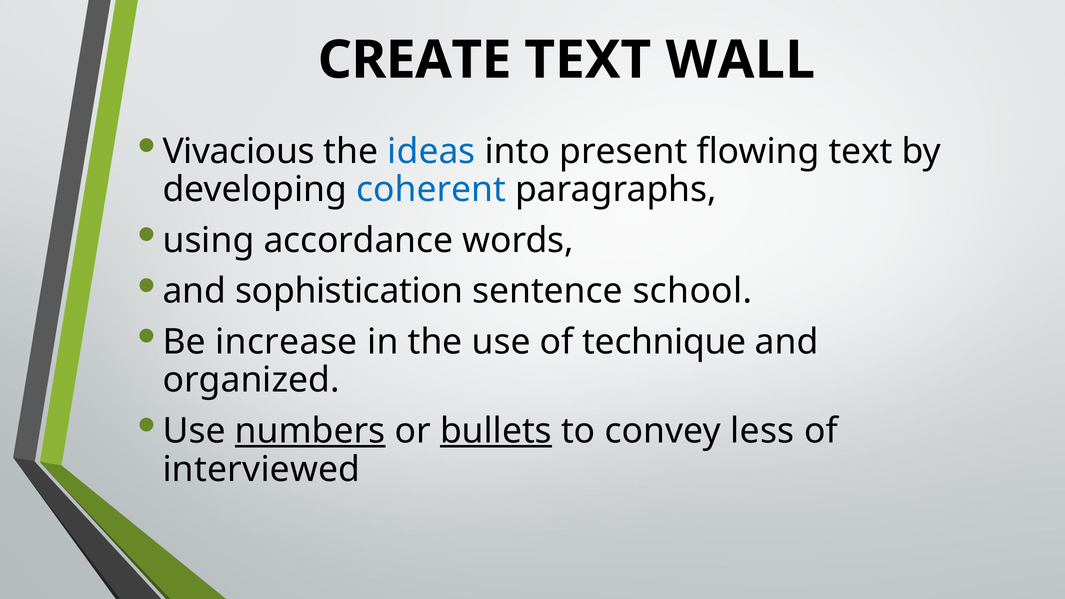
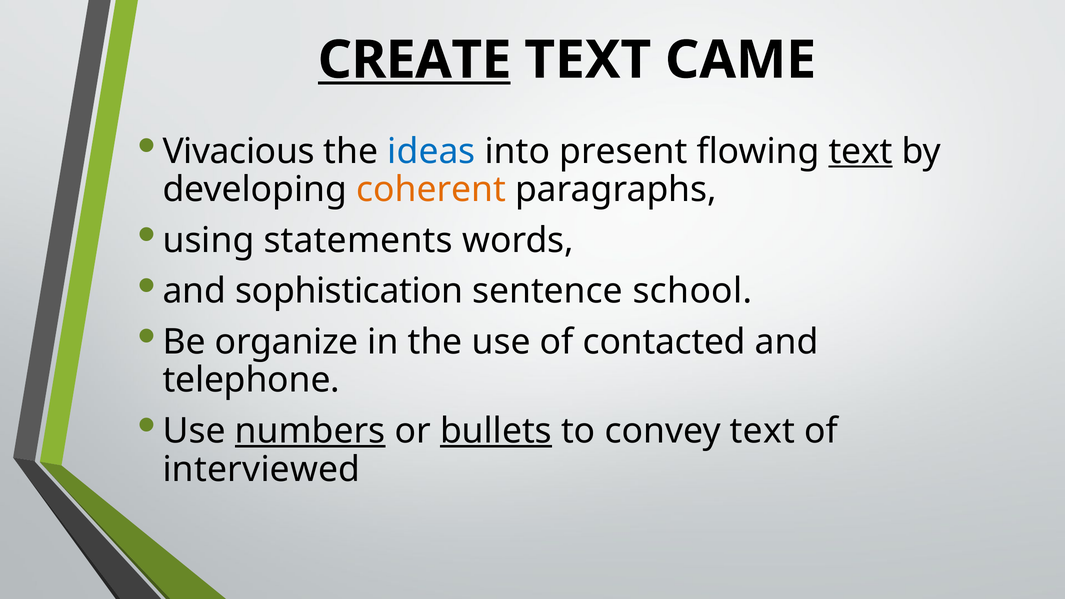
CREATE underline: none -> present (415, 60)
WALL: WALL -> CAME (741, 60)
text underline: none -> present (861, 151)
coherent colour: blue -> orange (431, 190)
accordance: accordance -> statements (358, 240)
increase: increase -> organize (287, 342)
technique: technique -> contacted (664, 342)
organized: organized -> telephone (251, 380)
convey less: less -> text (762, 431)
